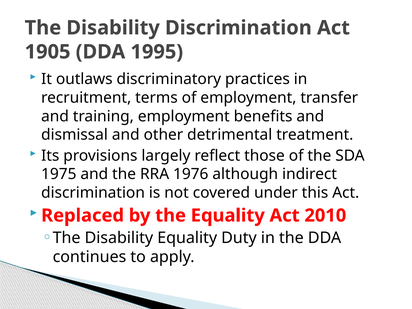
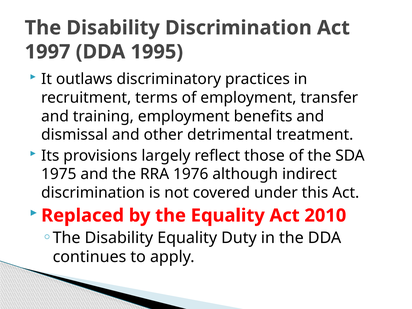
1905: 1905 -> 1997 (48, 52)
